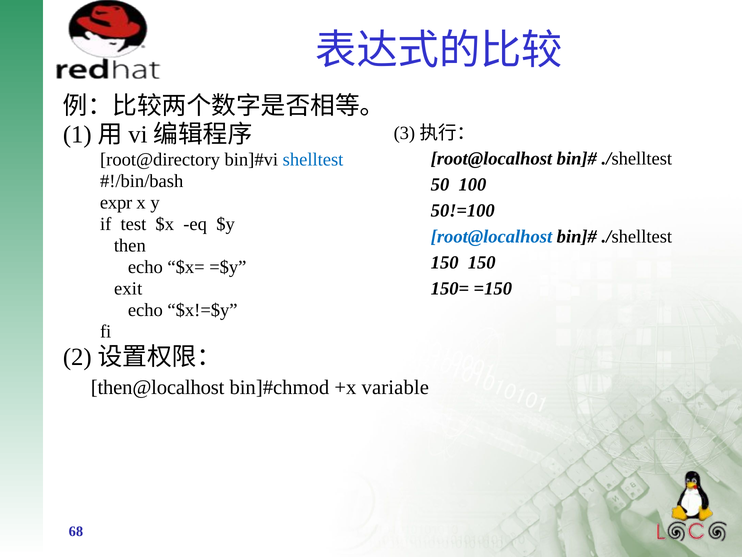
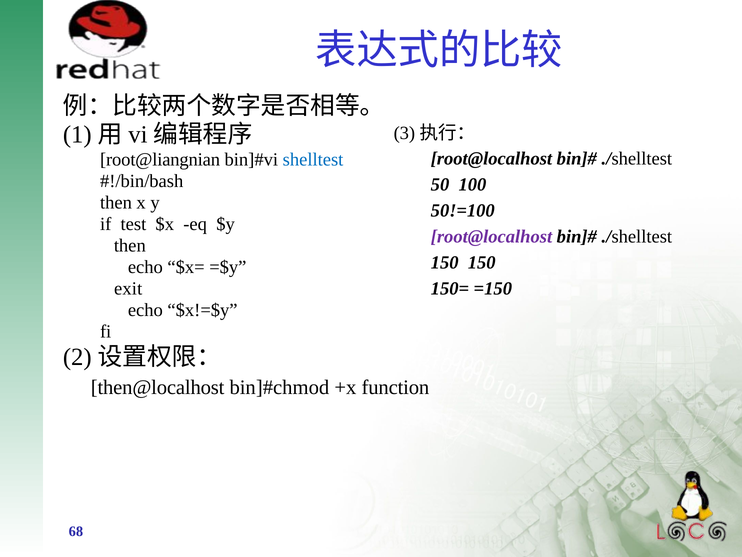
root@directory: root@directory -> root@liangnian (160, 159)
expr: expr -> then (116, 202)
root@localhost colour: blue -> purple (491, 237)
variable: variable -> function (395, 387)
